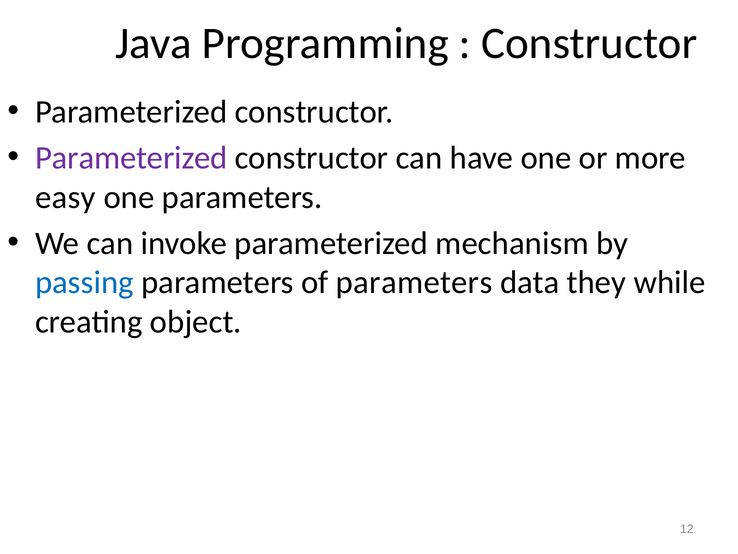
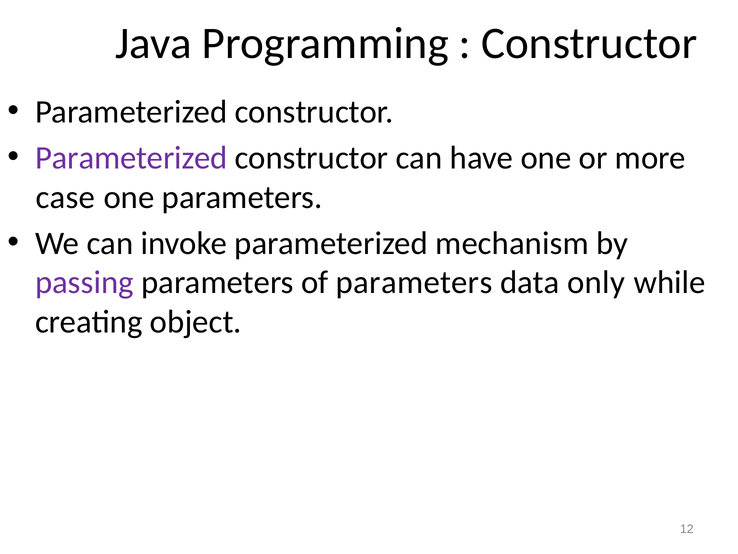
easy: easy -> case (65, 197)
passing colour: blue -> purple (84, 282)
they: they -> only (596, 282)
